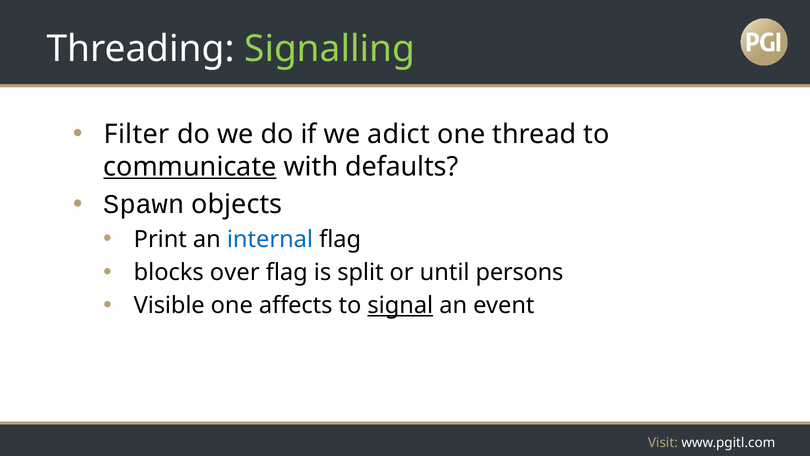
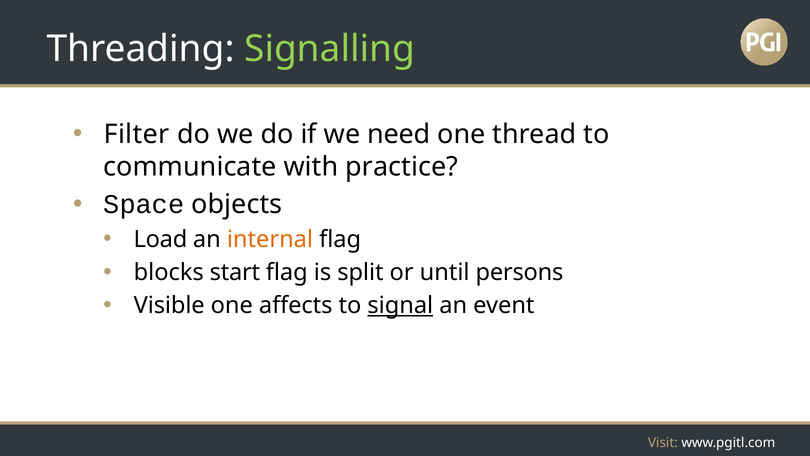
adict: adict -> need (399, 134)
communicate underline: present -> none (190, 167)
defaults: defaults -> practice (402, 167)
Spawn: Spawn -> Space (144, 204)
Print: Print -> Load (160, 239)
internal colour: blue -> orange (270, 239)
over: over -> start (235, 272)
